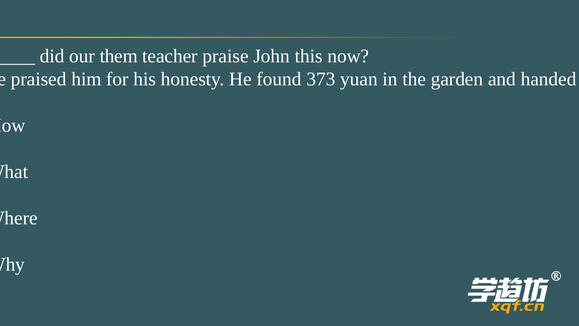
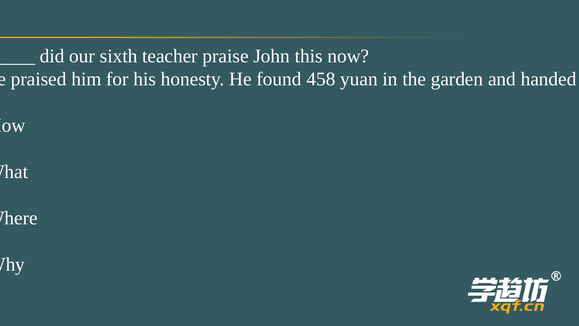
them: them -> sixth (119, 56)
373: 373 -> 458 (321, 79)
